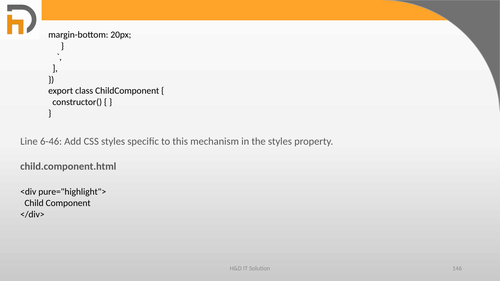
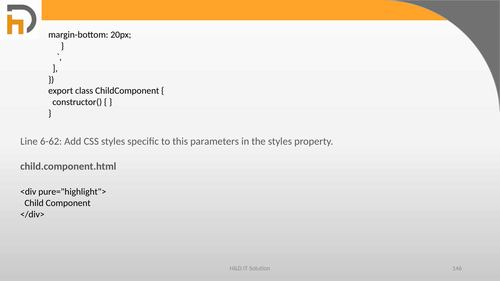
6-46: 6-46 -> 6-62 (51, 141)
mechanism: mechanism -> parameters (215, 141)
